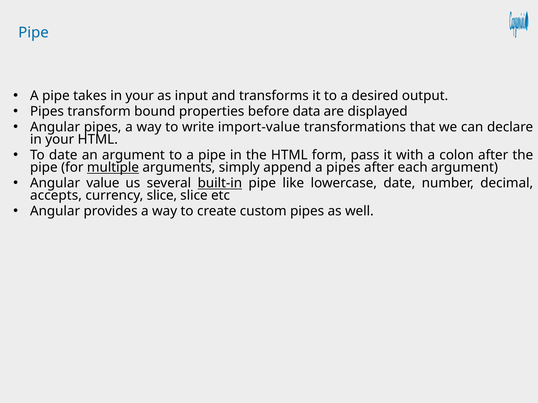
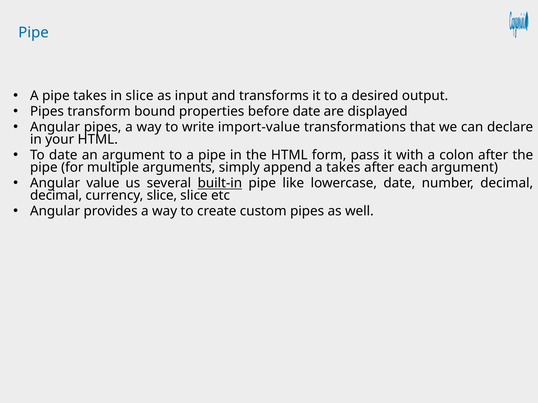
takes in your: your -> slice (140, 96)
before data: data -> date (307, 112)
multiple underline: present -> none (113, 168)
a pipes: pipes -> takes (343, 168)
accepts: accepts -> decimal (56, 196)
